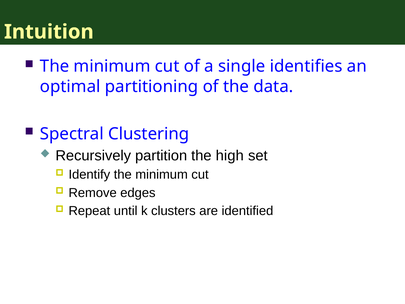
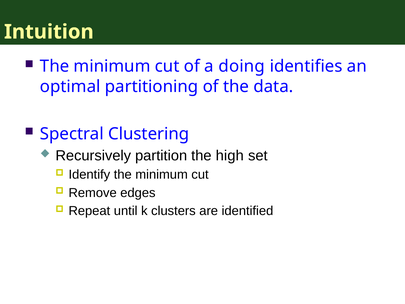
single: single -> doing (242, 66)
